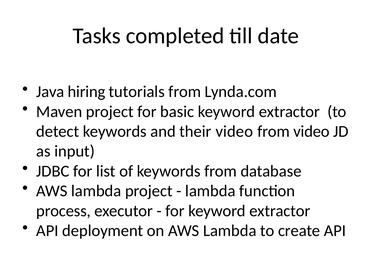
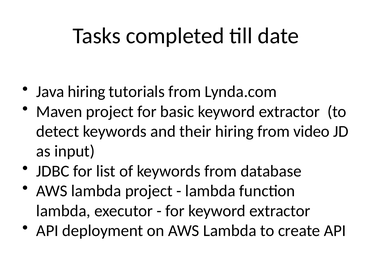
their video: video -> hiring (234, 131)
process: process -> lambda (63, 211)
